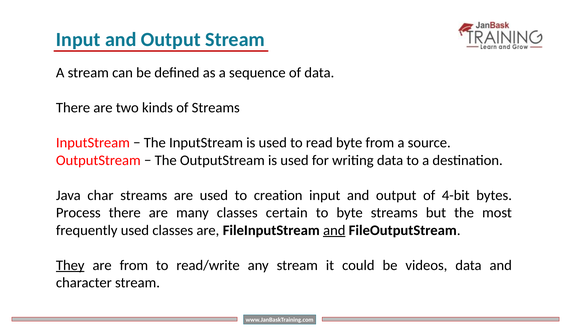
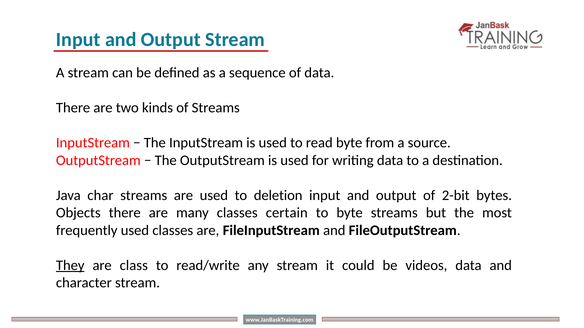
creation: creation -> deletion (278, 196)
4-bit: 4-bit -> 2-bit (456, 196)
Process: Process -> Objects (78, 213)
and underline: present -> none (334, 231)
are from: from -> class (134, 266)
